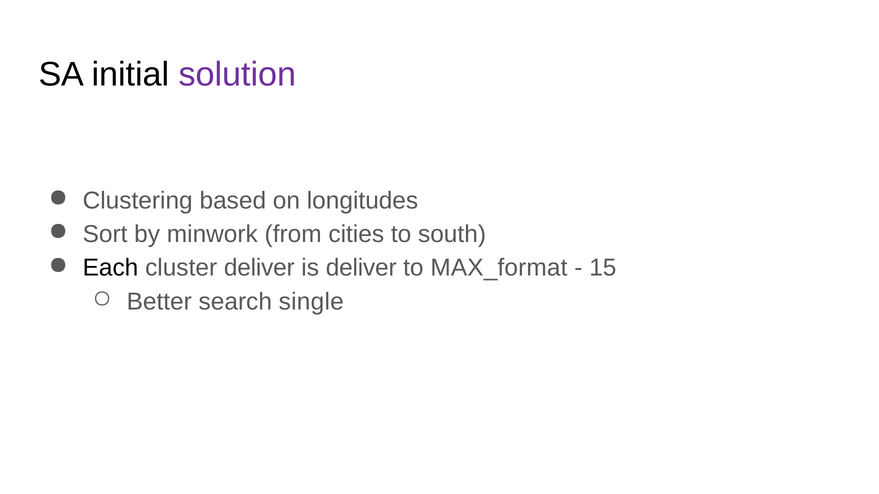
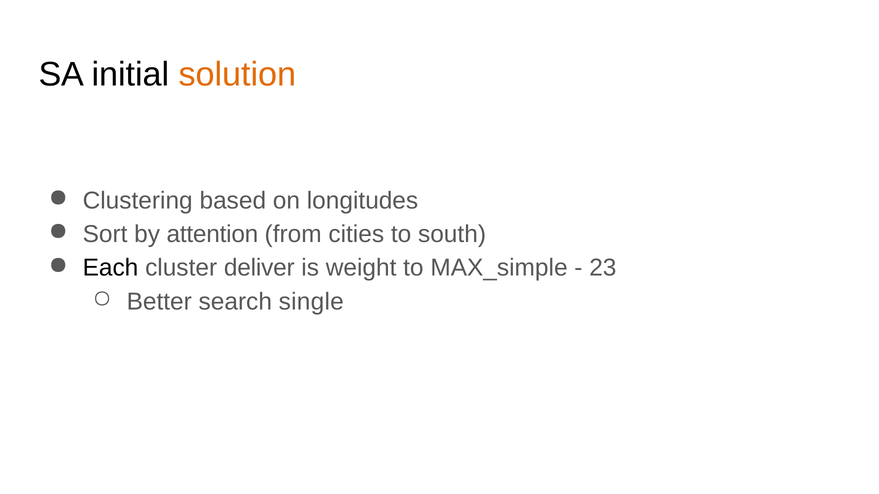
solution colour: purple -> orange (238, 74)
minwork: minwork -> attention (212, 234)
is deliver: deliver -> weight (361, 268)
MAX_format: MAX_format -> MAX_simple (499, 268)
15: 15 -> 23 (603, 268)
